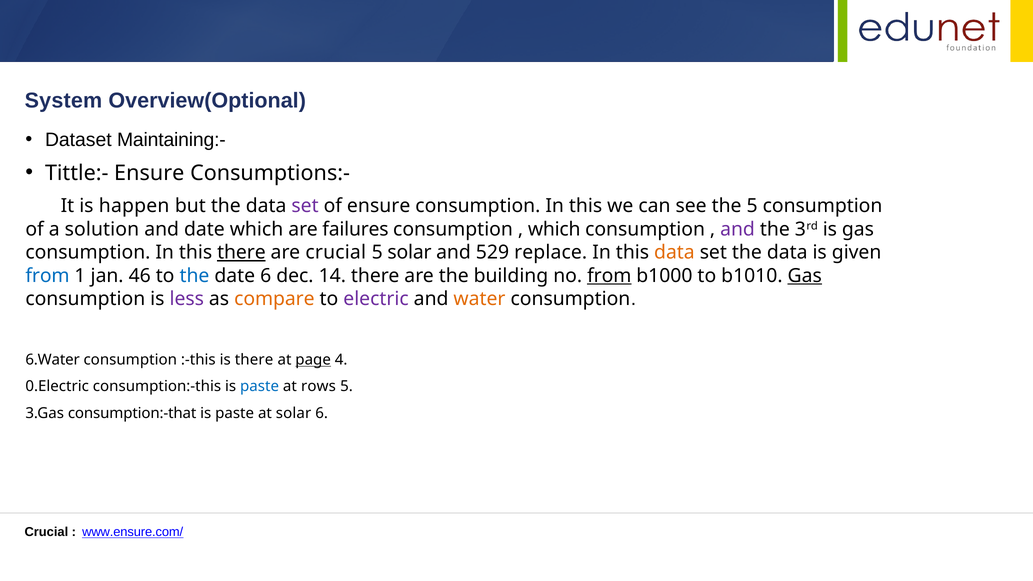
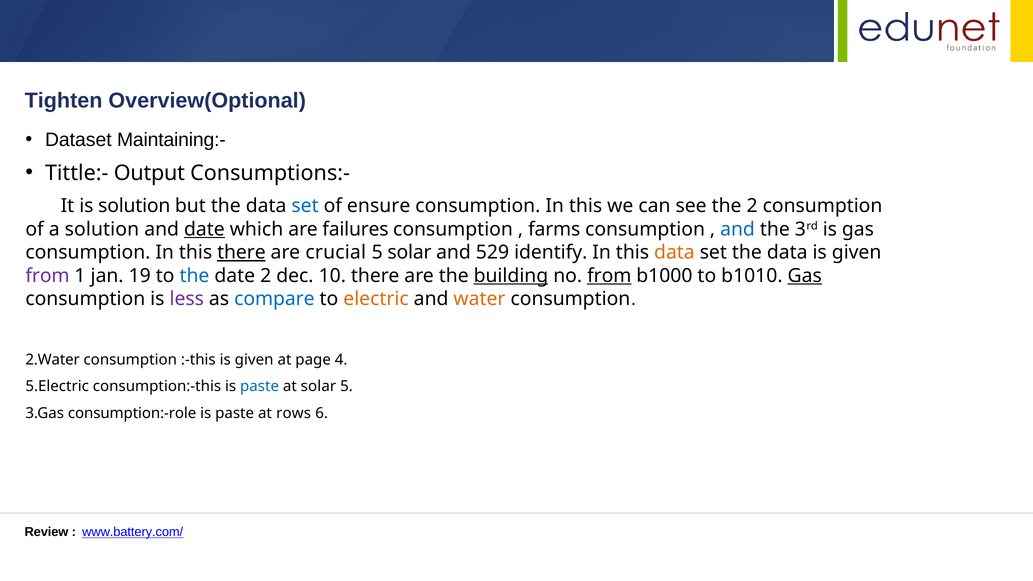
System: System -> Tighten (64, 101)
Tittle:- Ensure: Ensure -> Output (149, 173)
is happen: happen -> solution (134, 206)
set colour: purple -> blue (305, 206)
the 5: 5 -> 2 (752, 206)
date underline: none -> present (204, 229)
which: which -> farms (554, 229)
and colour: purple -> blue (738, 229)
replace: replace -> identify (551, 253)
from colour: blue -> purple (48, 276)
46: 46 -> 19 (140, 276)
date 6: 6 -> 2 (266, 276)
14: 14 -> 10 (332, 276)
building underline: none -> present (511, 276)
compare colour: orange -> blue (274, 299)
electric colour: purple -> orange (376, 299)
6.Water: 6.Water -> 2.Water (53, 360)
:-this is there: there -> given (254, 360)
page underline: present -> none (313, 360)
0.Electric: 0.Electric -> 5.Electric (57, 386)
at rows: rows -> solar (318, 386)
consumption:-that: consumption:-that -> consumption:-role (132, 413)
at solar: solar -> rows (294, 413)
Crucial: Crucial -> Review (46, 532)
www.ensure.com/: www.ensure.com/ -> www.battery.com/ (133, 532)
